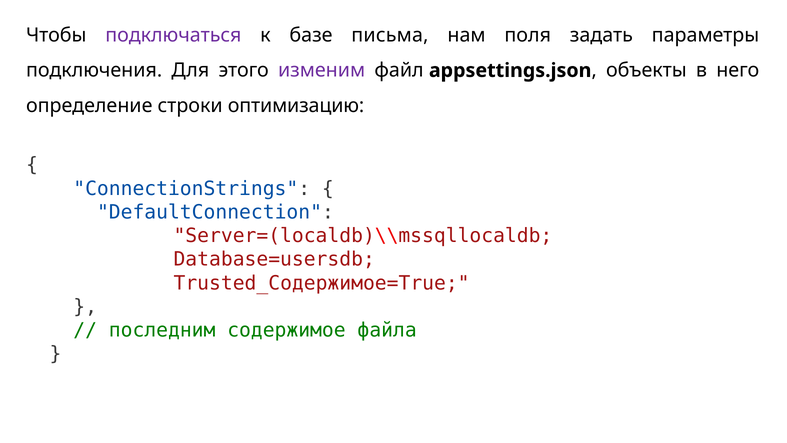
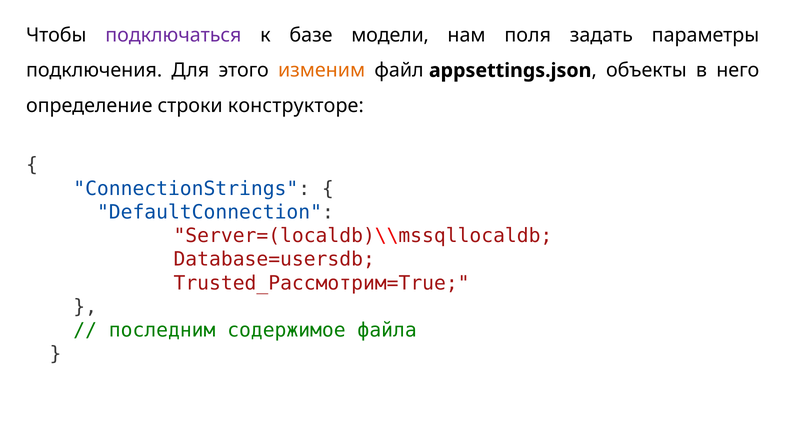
письма: письма -> модели (390, 35)
изменим colour: purple -> orange (322, 70)
оптимизацию: оптимизацию -> конструкторе (296, 106)
Trusted_Содержимое=True: Trusted_Содержимое=True -> Trusted_Рассмотрим=True (322, 283)
